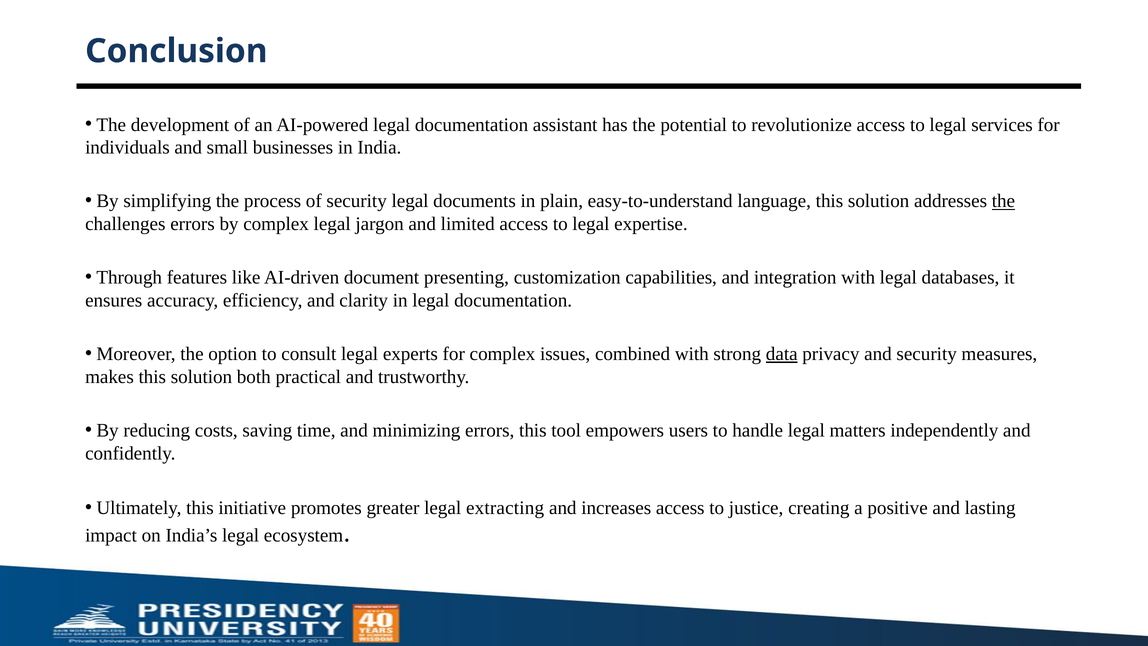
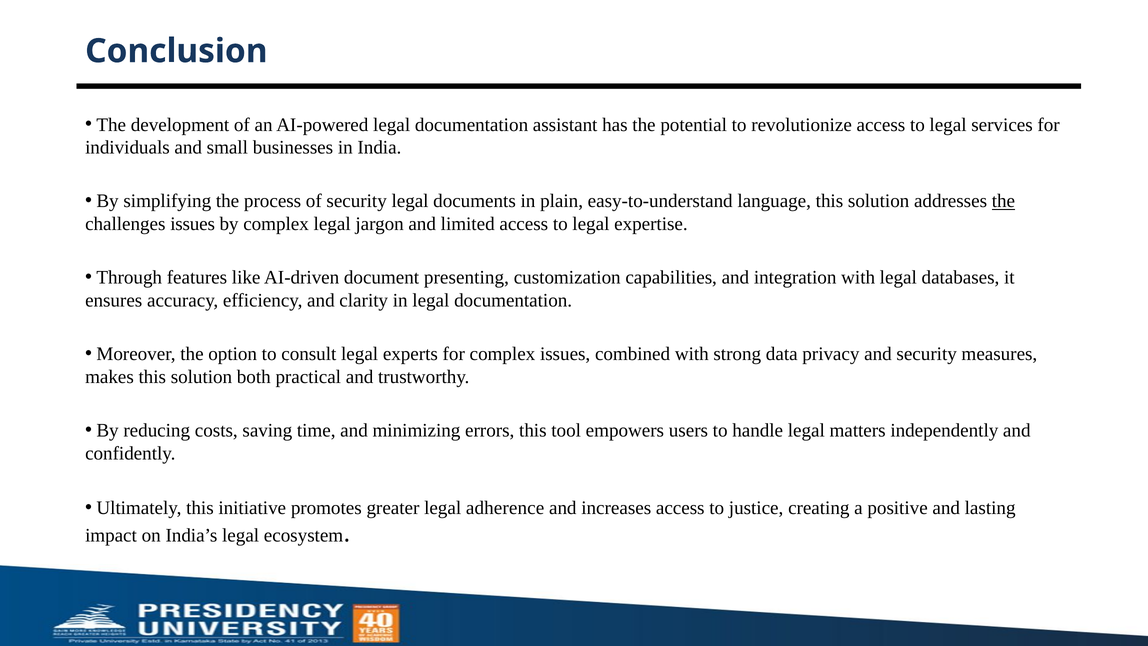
challenges errors: errors -> issues (193, 224)
data underline: present -> none (782, 354)
extracting: extracting -> adherence (505, 508)
